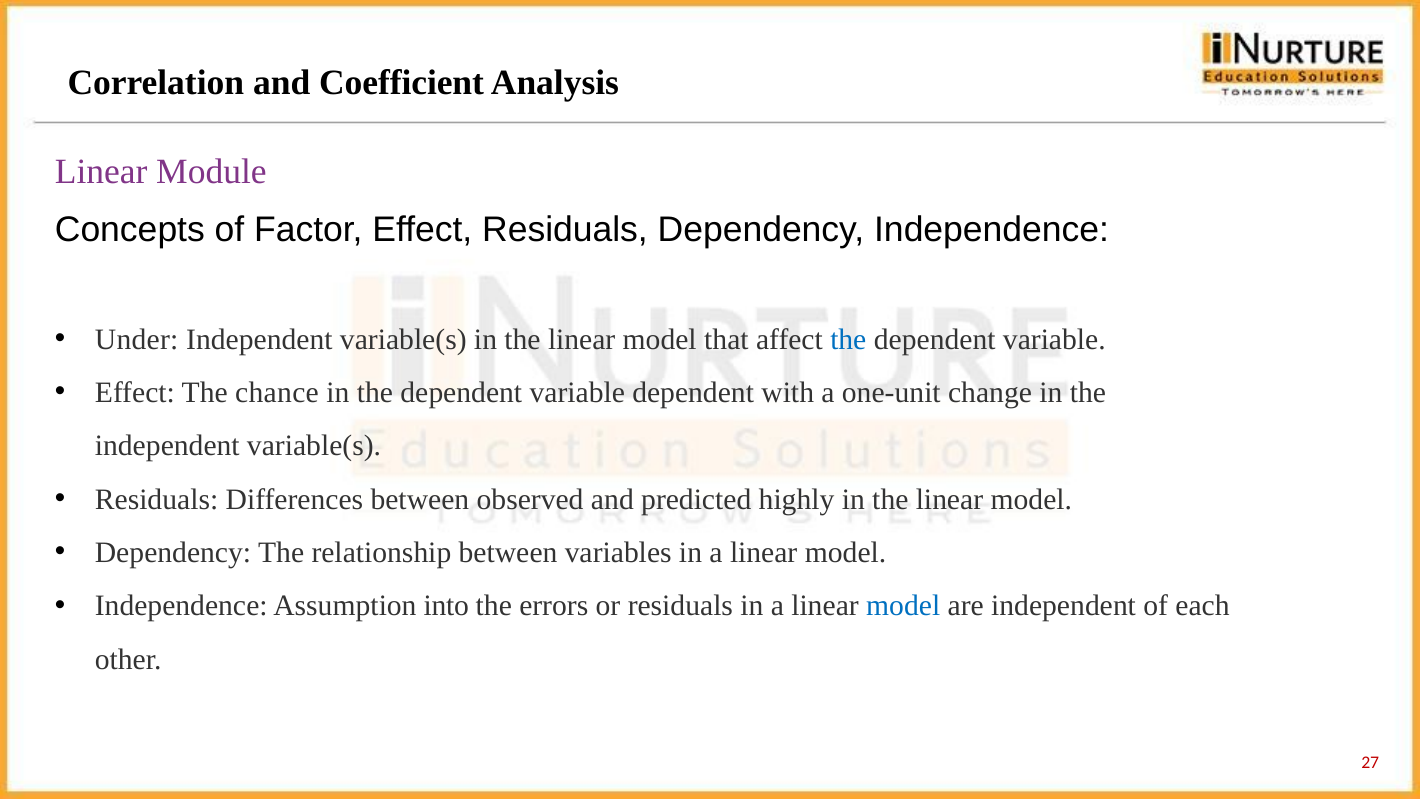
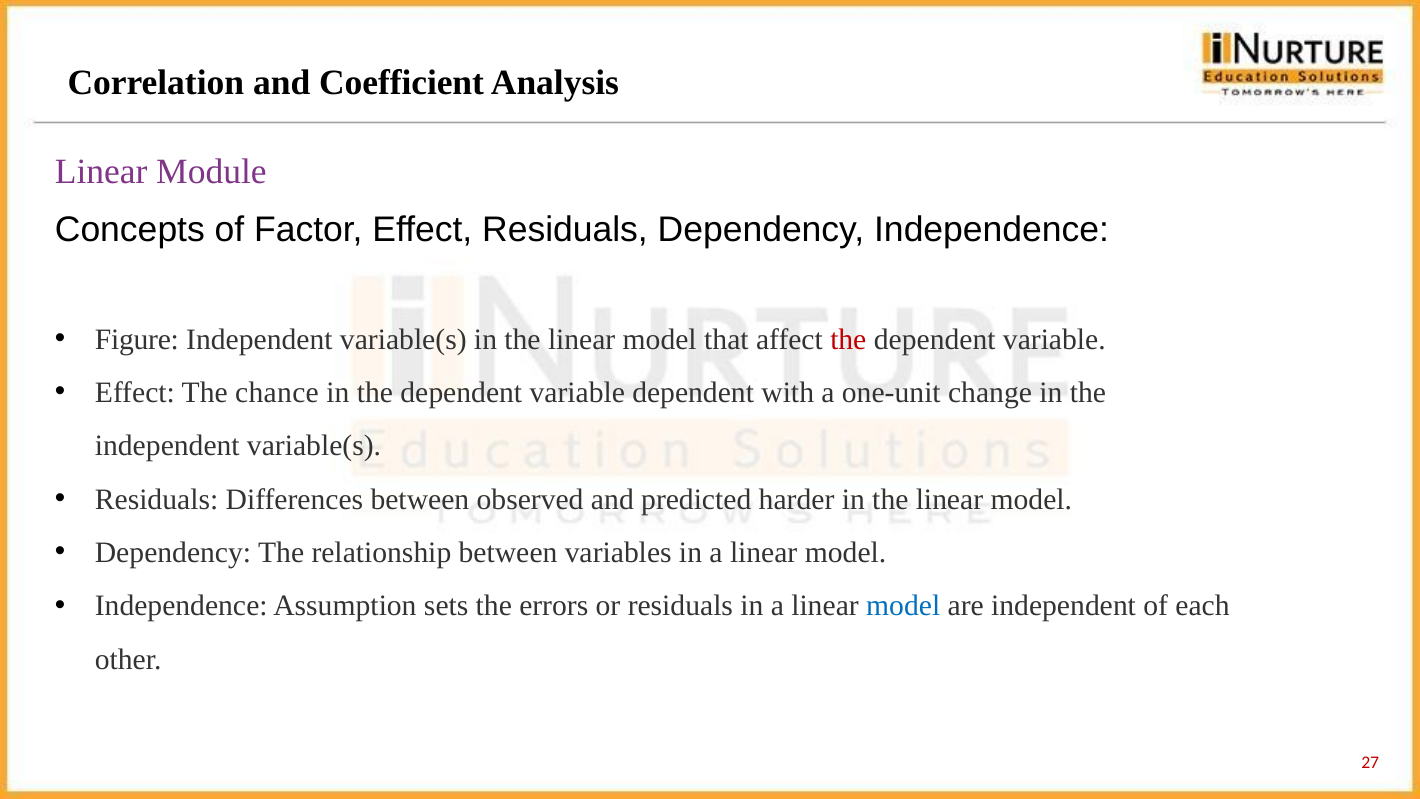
Under: Under -> Figure (137, 339)
the colour: blue -> red (848, 339)
highly: highly -> harder (797, 499)
into: into -> sets (446, 606)
